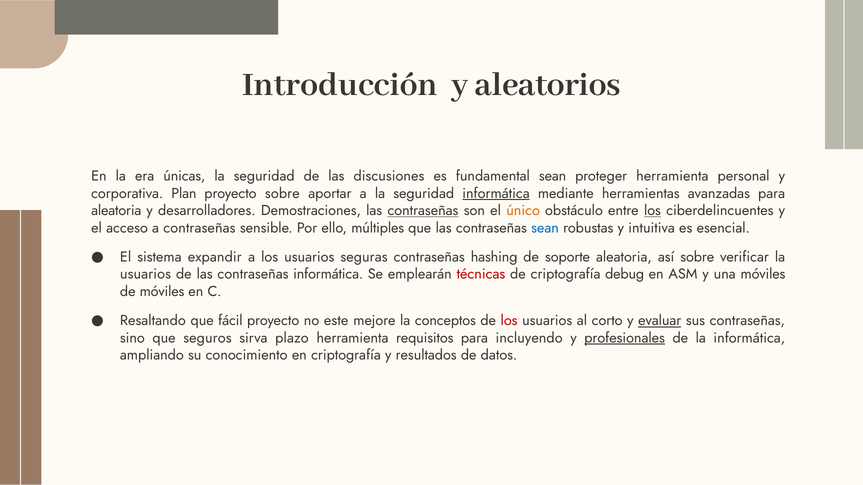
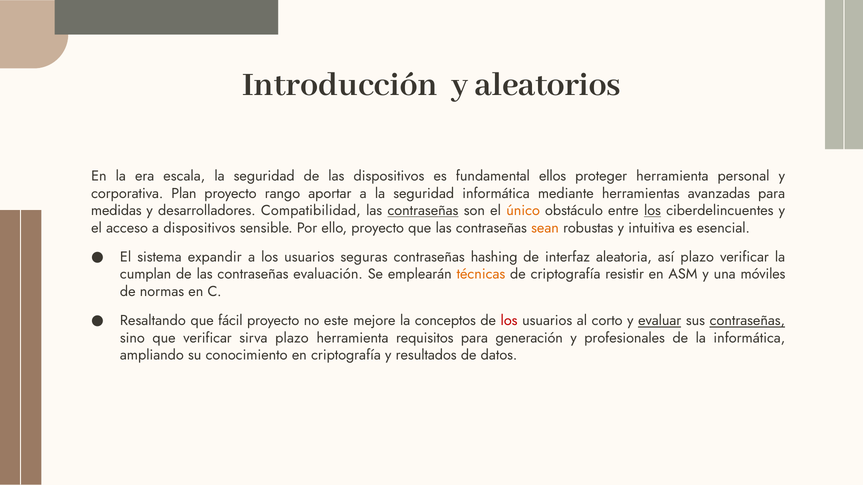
únicas: únicas -> escala (184, 176)
las discusiones: discusiones -> dispositivos (389, 176)
fundamental sean: sean -> ellos (553, 176)
proyecto sobre: sobre -> rango (282, 193)
informática underline: present -> none (496, 193)
aleatoria: aleatoria -> medidas (116, 211)
Demostraciones: Demostraciones -> Compatibilidad (311, 211)
a contraseñas: contraseñas -> dispositivos (199, 228)
ello múltiples: múltiples -> proyecto (378, 228)
sean colour: blue -> orange (545, 228)
soporte: soporte -> interfaz (568, 257)
así sobre: sobre -> plazo (697, 257)
usuarios: usuarios -> cumplan (146, 275)
contraseñas informática: informática -> evaluación (328, 275)
técnicas colour: red -> orange (481, 275)
debug: debug -> resistir (625, 275)
de móviles: móviles -> normas (162, 292)
contraseñas underline: none -> present (747, 321)
que seguros: seguros -> verificar (208, 338)
incluyendo: incluyendo -> generación (529, 338)
profesionales underline: present -> none (625, 338)
